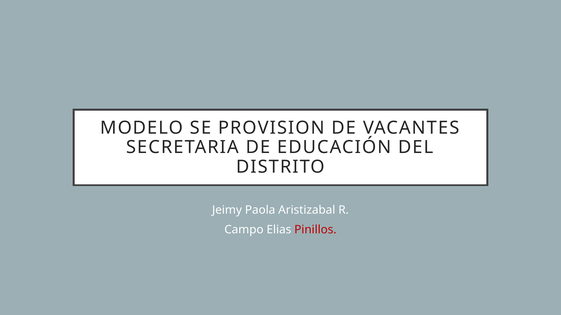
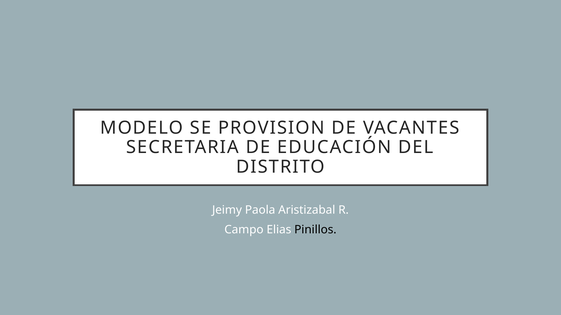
Pinillos colour: red -> black (315, 230)
